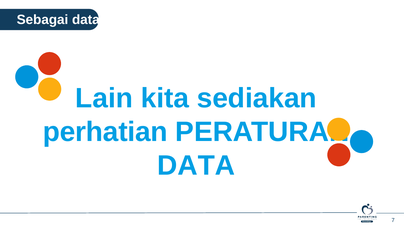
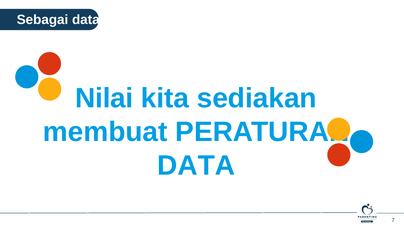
Lain: Lain -> Nilai (104, 98)
perhatian: perhatian -> membuat (105, 132)
